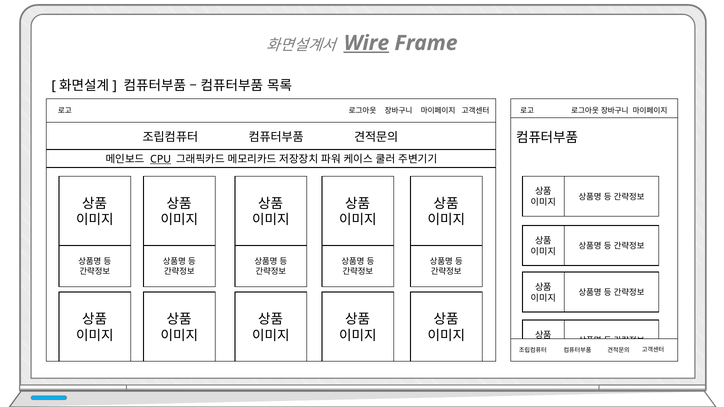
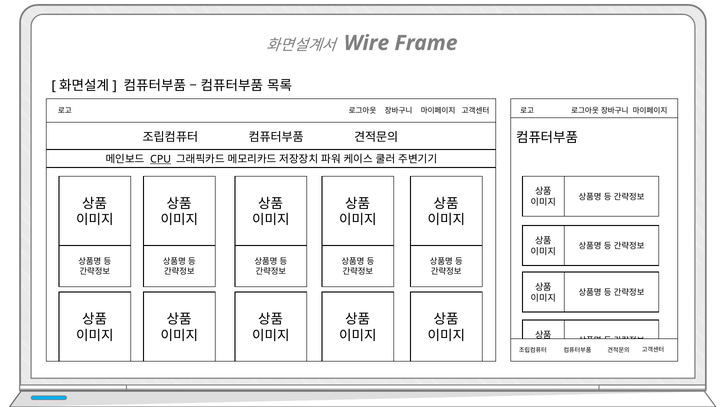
Wire underline: present -> none (366, 43)
